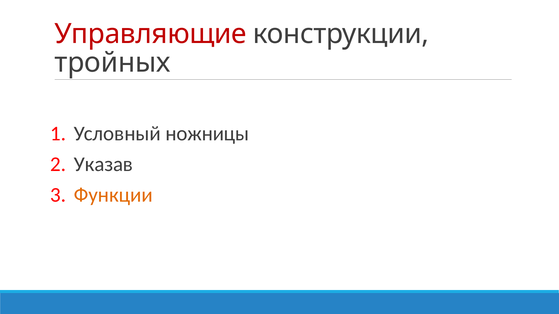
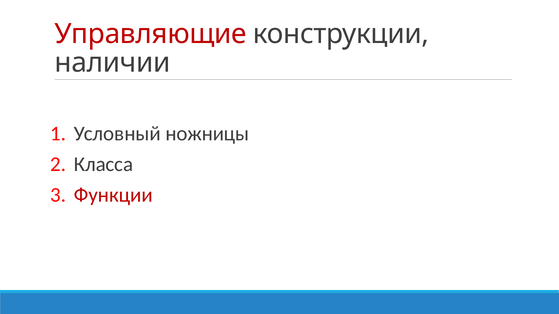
тройных: тройных -> наличии (113, 63)
Указав: Указав -> Класса (103, 165)
Функции colour: orange -> red (113, 195)
